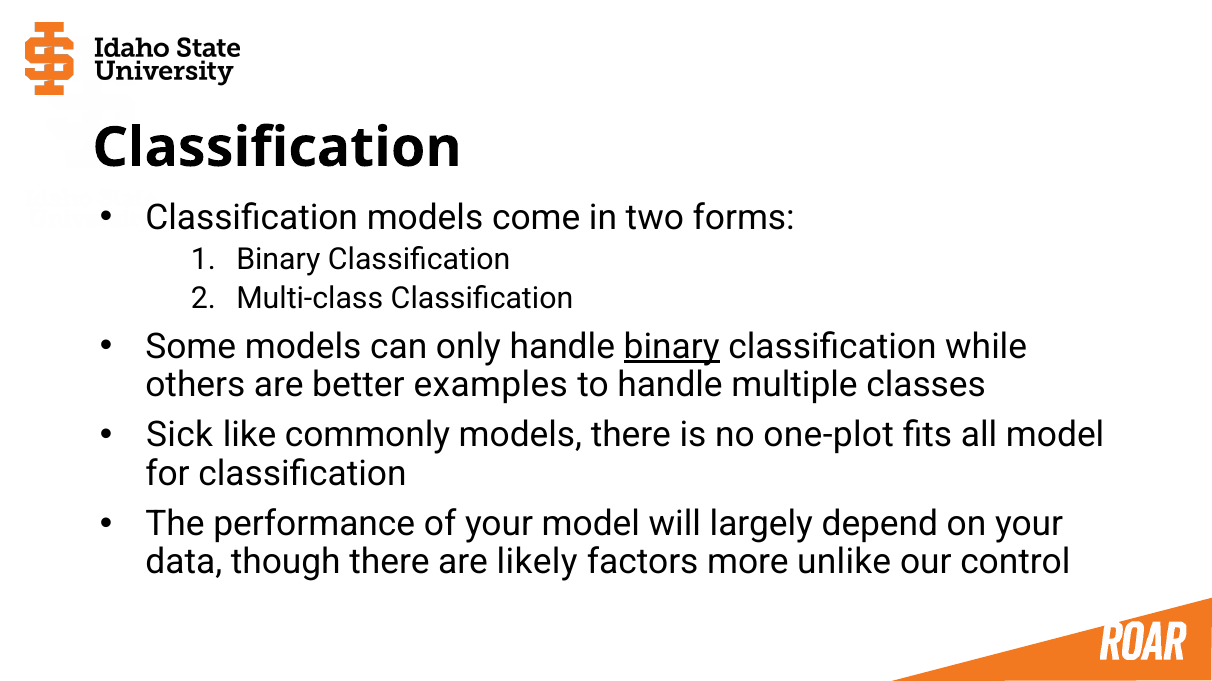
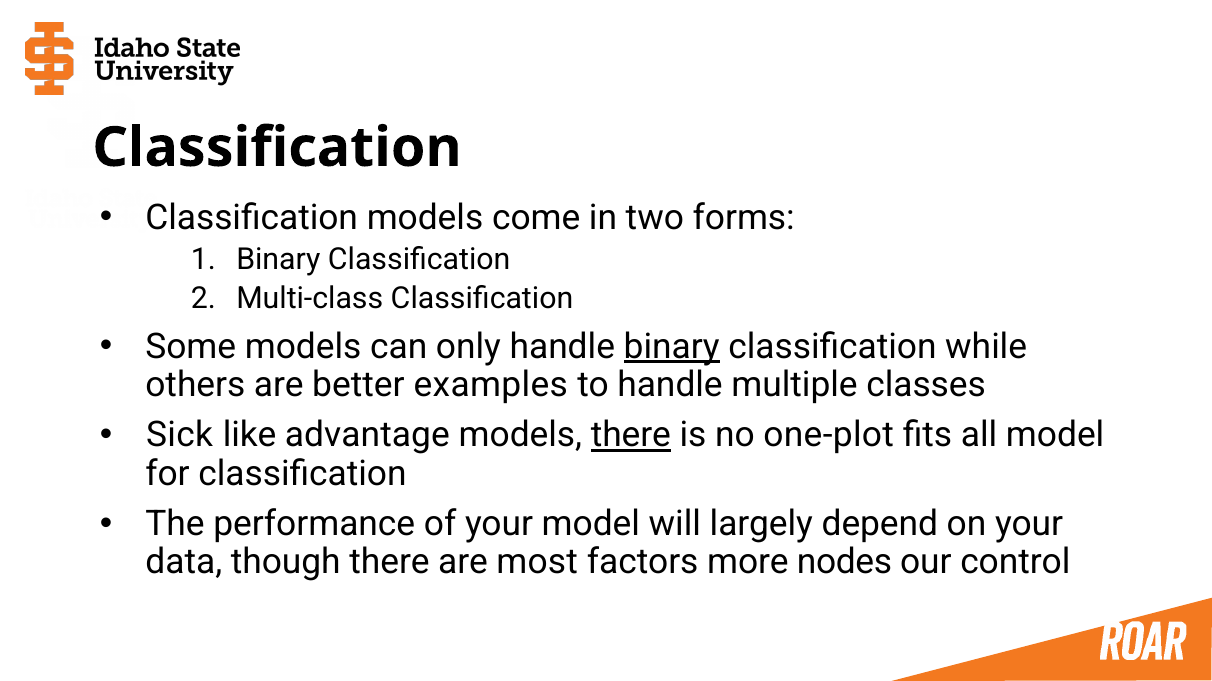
commonly: commonly -> advantage (367, 436)
there underline: none -> present (631, 436)
likely: likely -> most (537, 563)
unlike: unlike -> nodes (845, 563)
